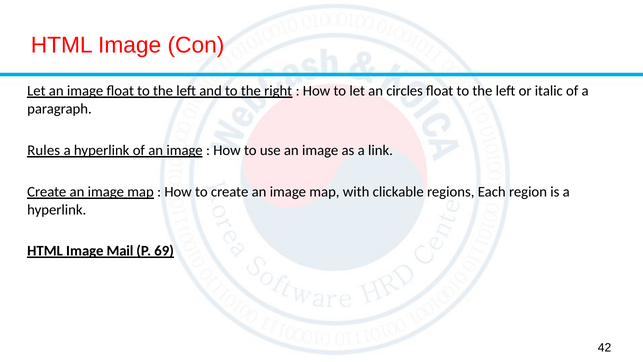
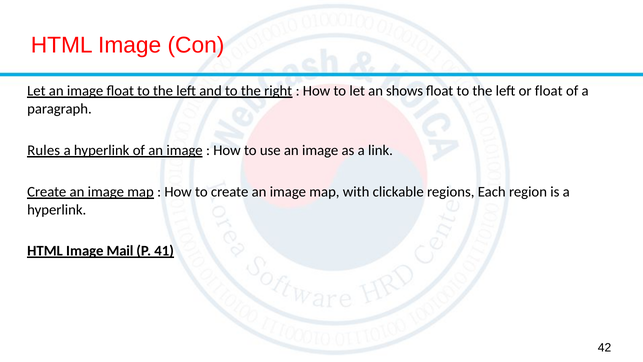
circles: circles -> shows (405, 91)
or italic: italic -> float (549, 91)
69: 69 -> 41 (164, 251)
